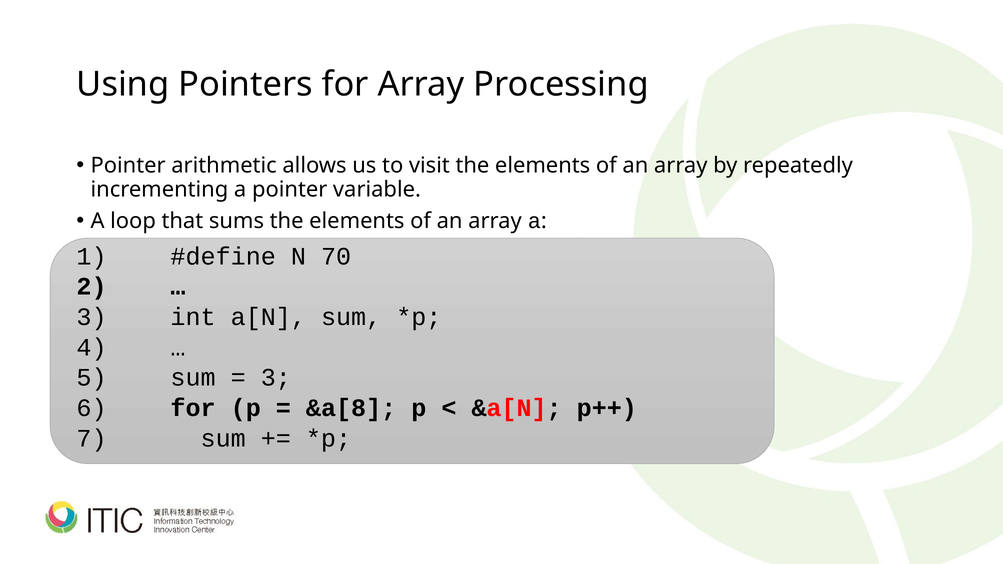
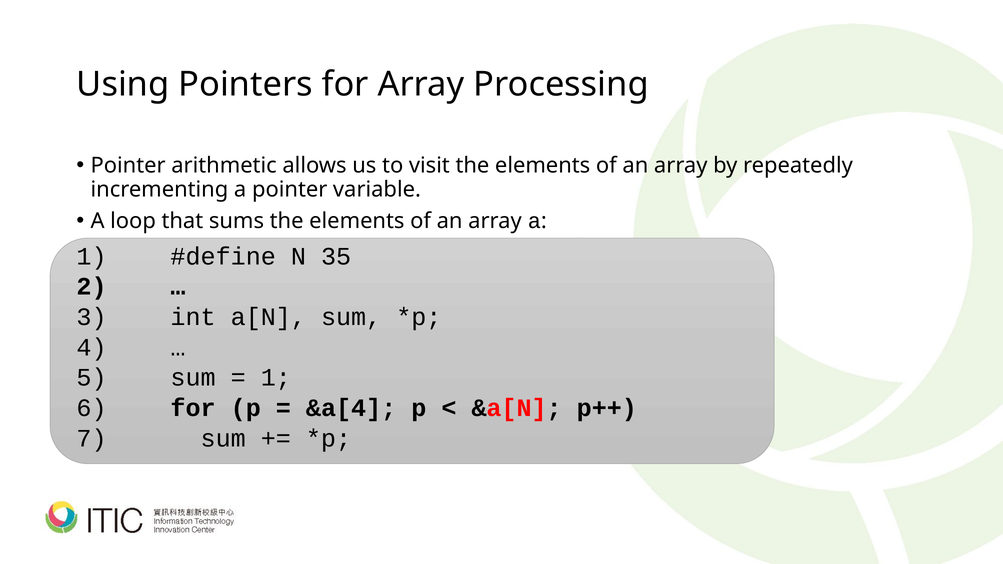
70: 70 -> 35 (336, 256)
3: 3 -> 1 (276, 378)
&a[8: &a[8 -> &a[4 (351, 408)
